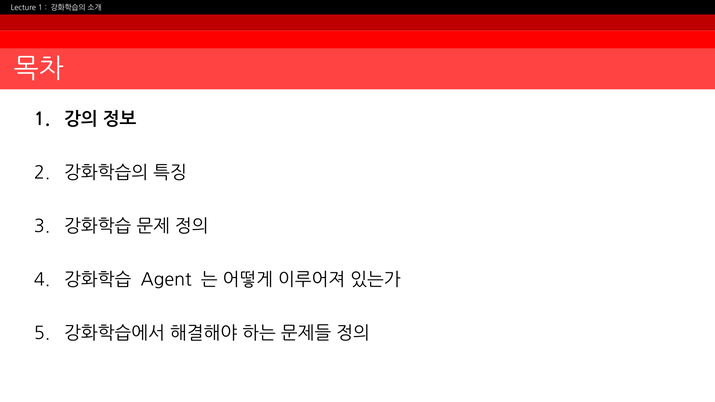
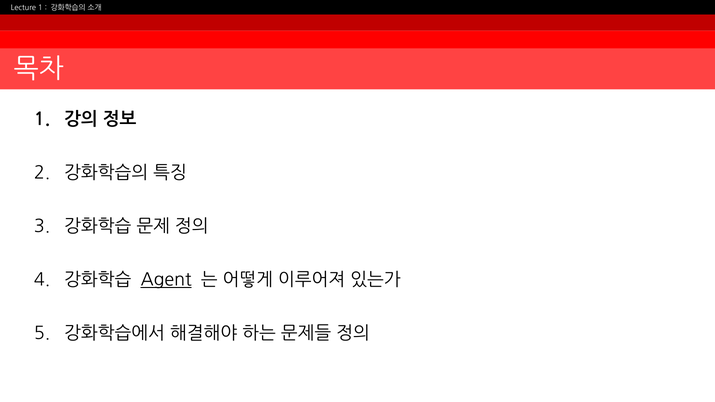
Agent underline: none -> present (166, 280)
